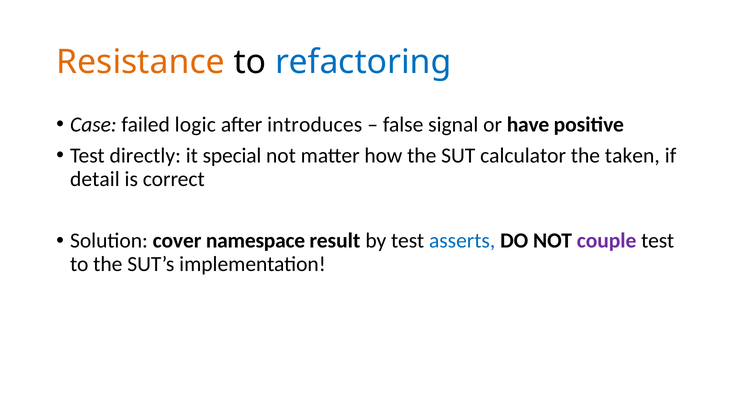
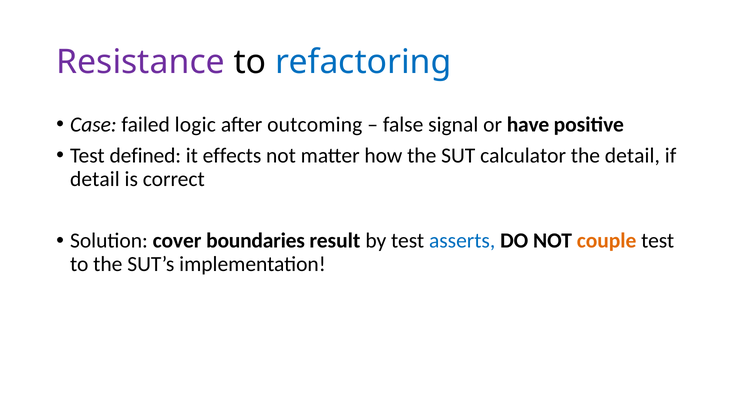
Resistance colour: orange -> purple (141, 62)
introduces: introduces -> outcoming (315, 125)
directly: directly -> defined (145, 156)
special: special -> effects (232, 156)
the taken: taken -> detail (632, 156)
namespace: namespace -> boundaries (256, 241)
couple colour: purple -> orange (607, 241)
